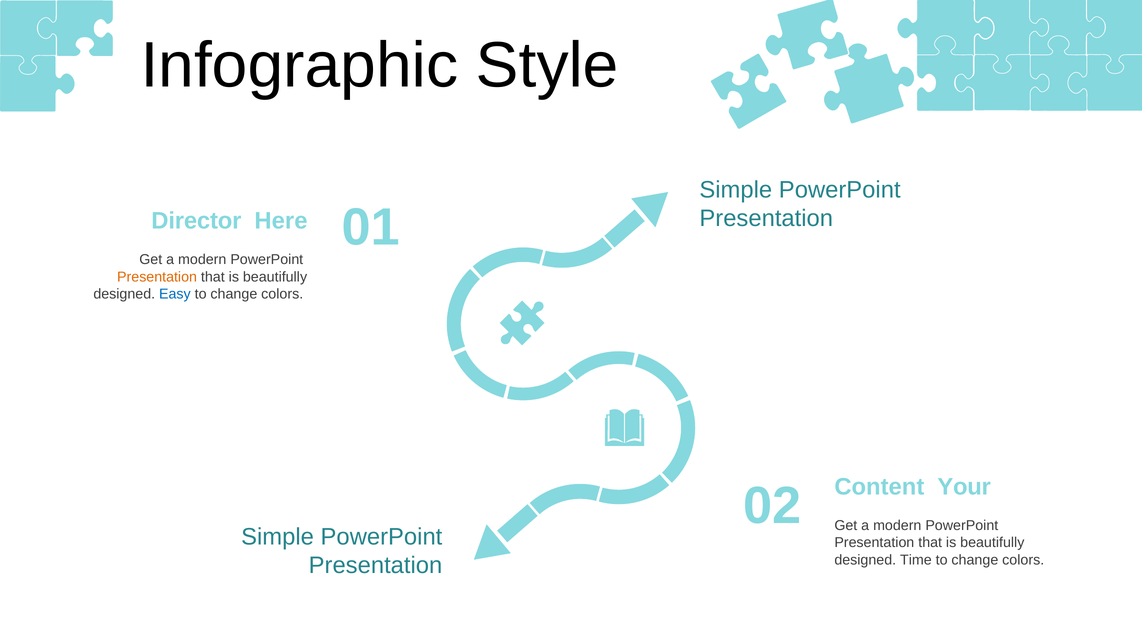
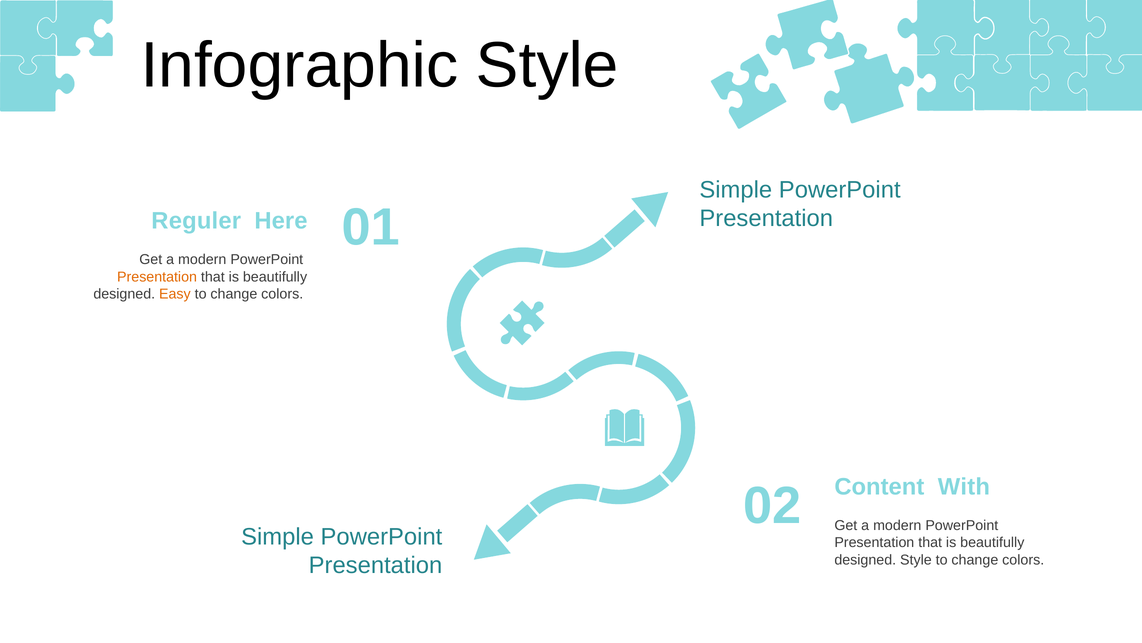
Director: Director -> Reguler (196, 221)
Easy colour: blue -> orange (175, 294)
Your: Your -> With (964, 486)
designed Time: Time -> Style (916, 559)
